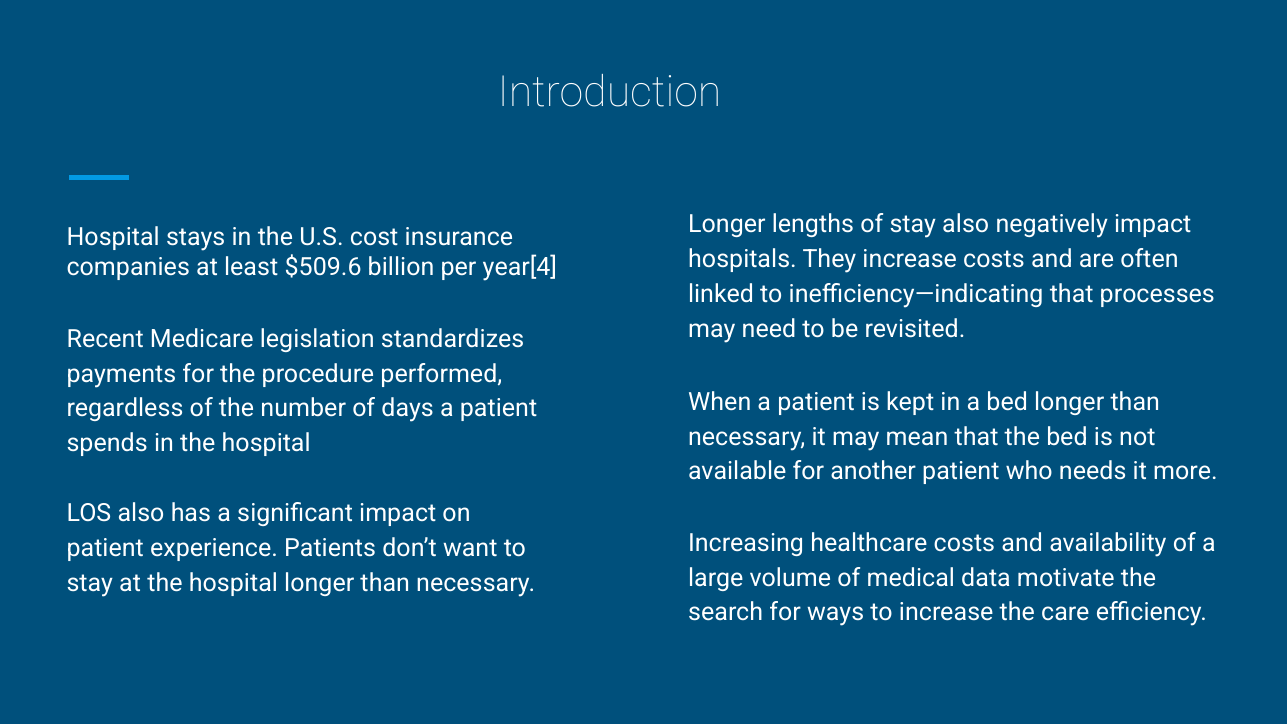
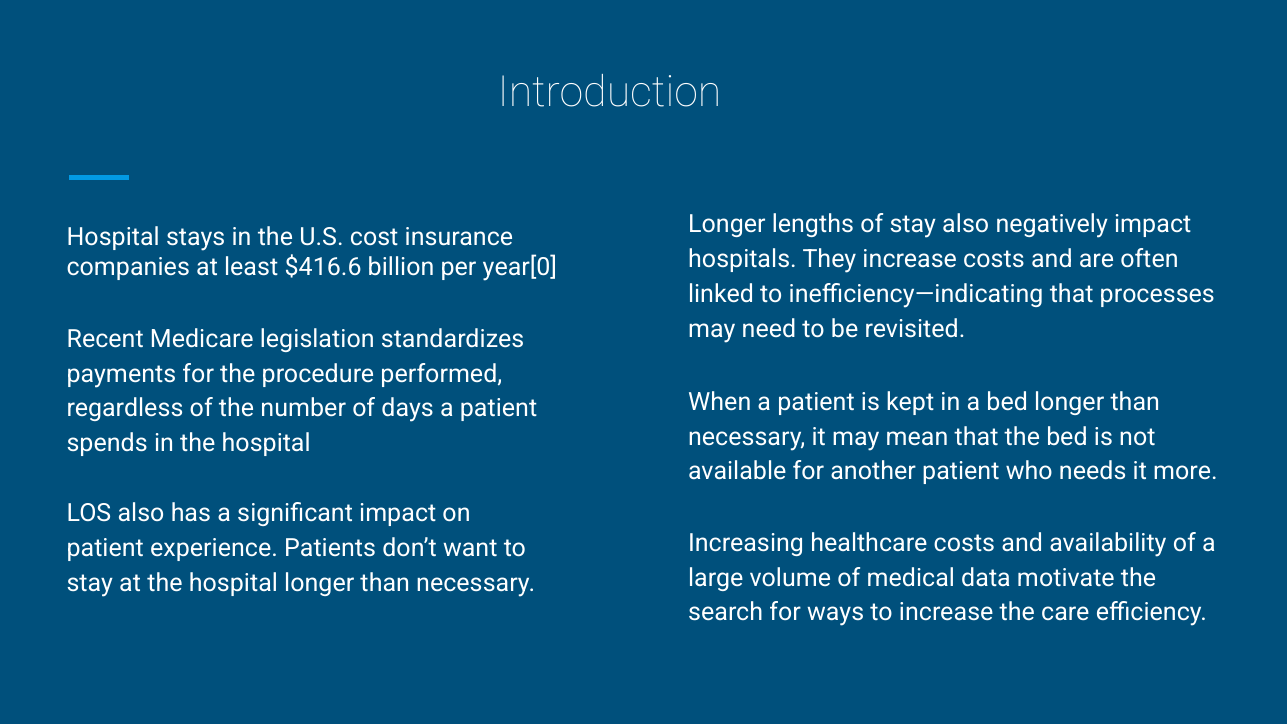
$509.6: $509.6 -> $416.6 (323, 268)
year[4: year[4 -> year[0 (520, 268)
